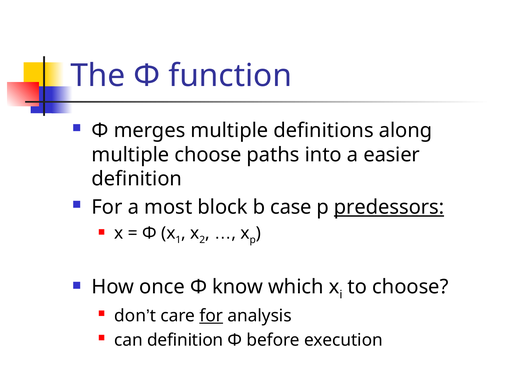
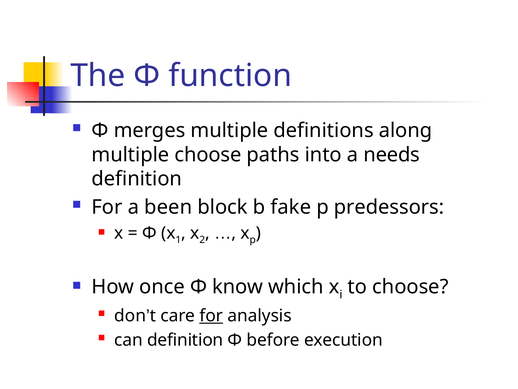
easier: easier -> needs (392, 155)
most: most -> been (168, 207)
case: case -> fake (291, 207)
predessors underline: present -> none (389, 207)
